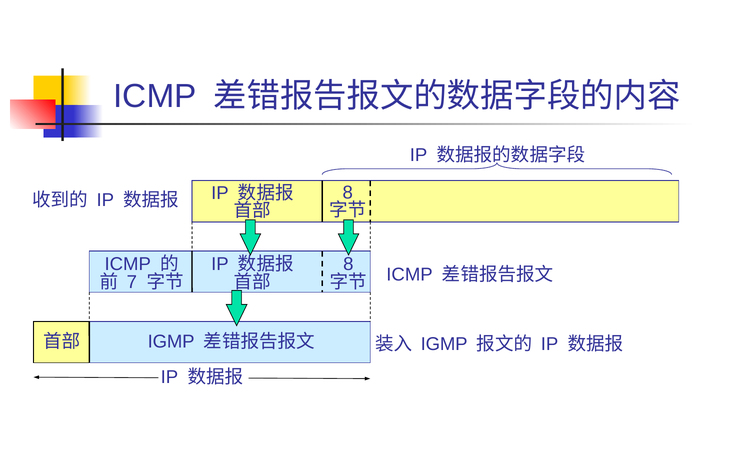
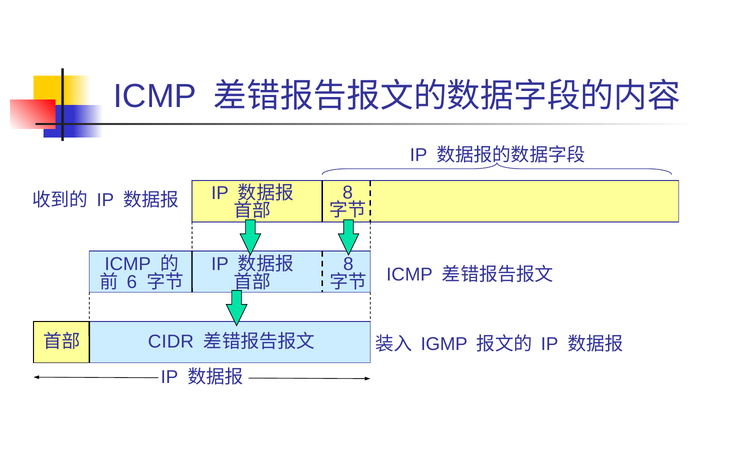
7: 7 -> 6 (132, 282)
IGMP: IGMP -> CIDR (171, 342)
